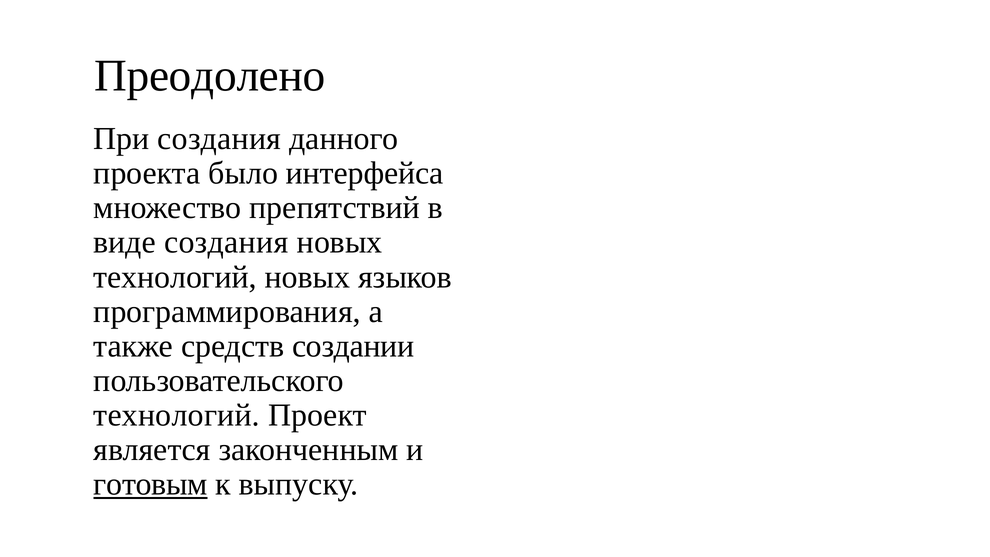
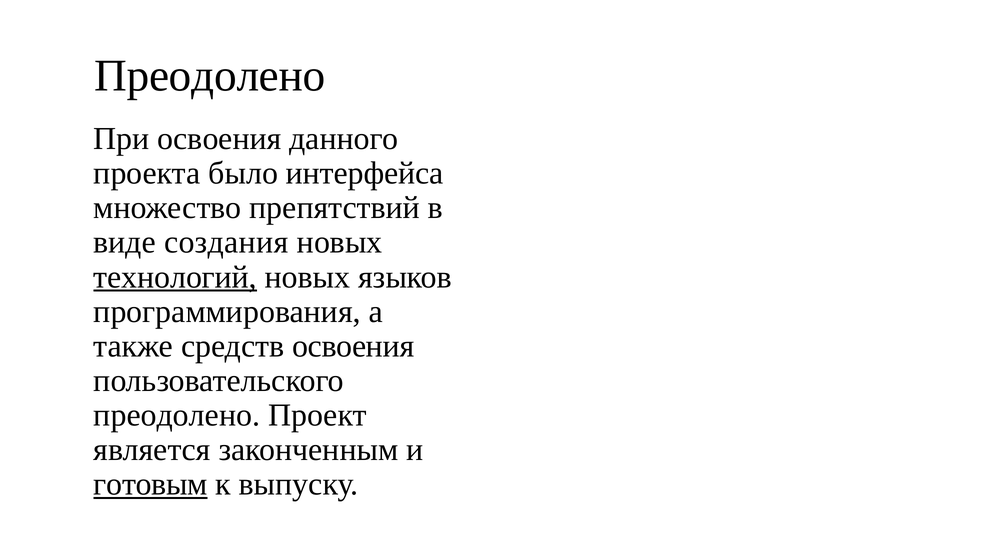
При создания: создания -> освоения (219, 139)
технологий underline: none -> present (175, 277)
средств создании: создании -> освоения (353, 346)
технологий: технологий -> преодолено (177, 415)
